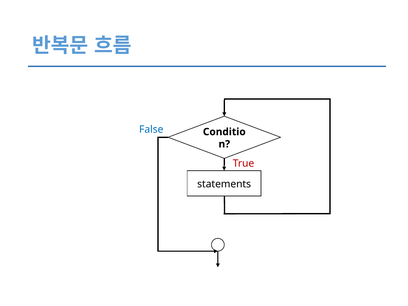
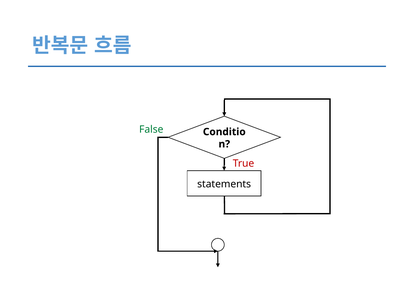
False colour: blue -> green (151, 130)
